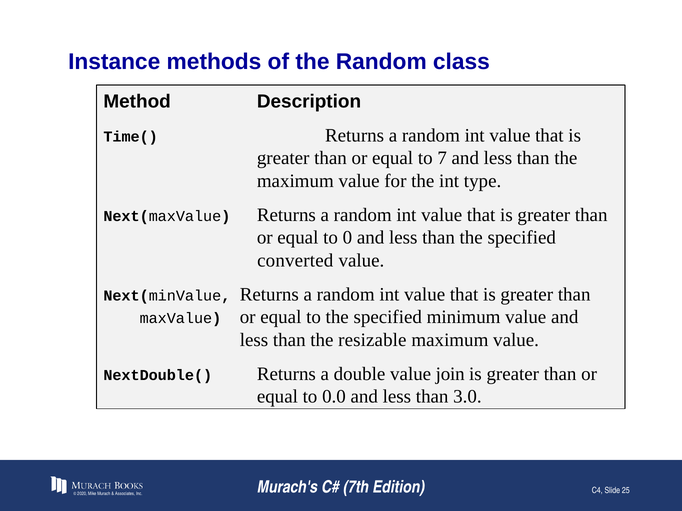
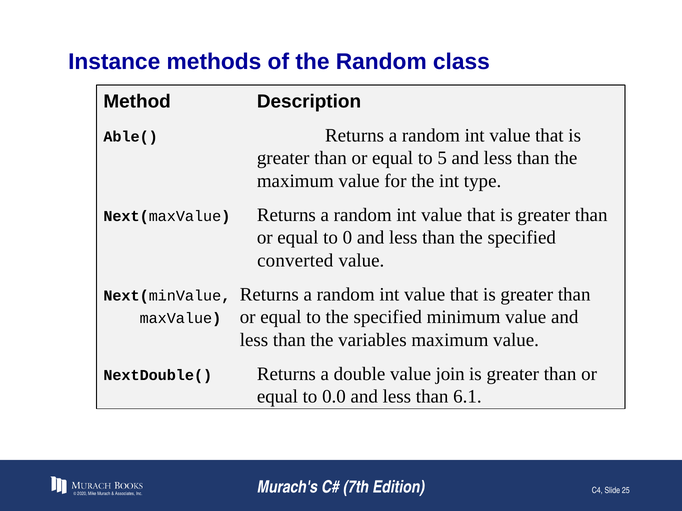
Time(: Time( -> Able( (131, 137)
7: 7 -> 5 (442, 158)
resizable: resizable -> variables (372, 340)
3.0: 3.0 -> 6.1 (467, 397)
